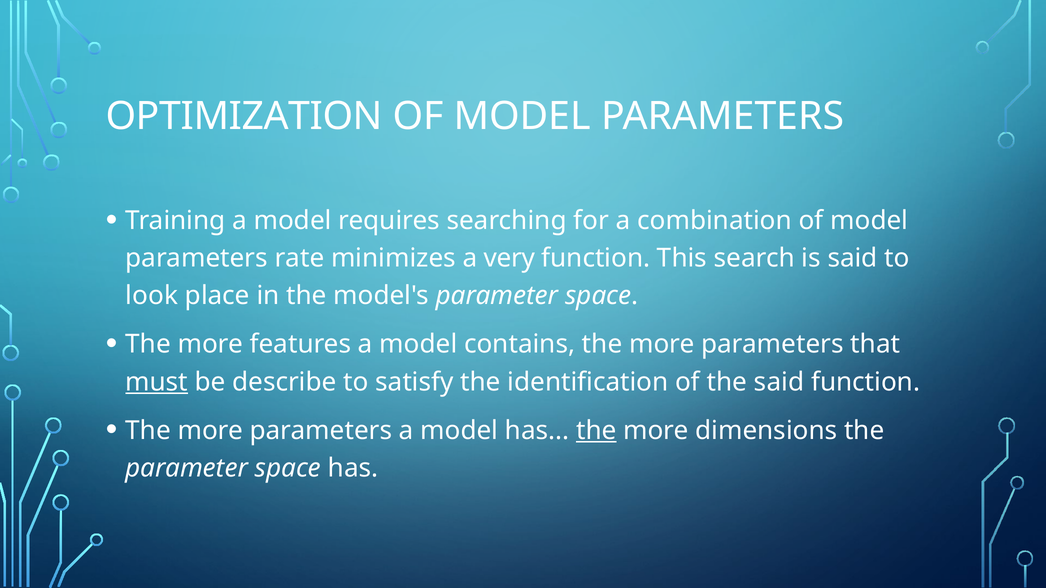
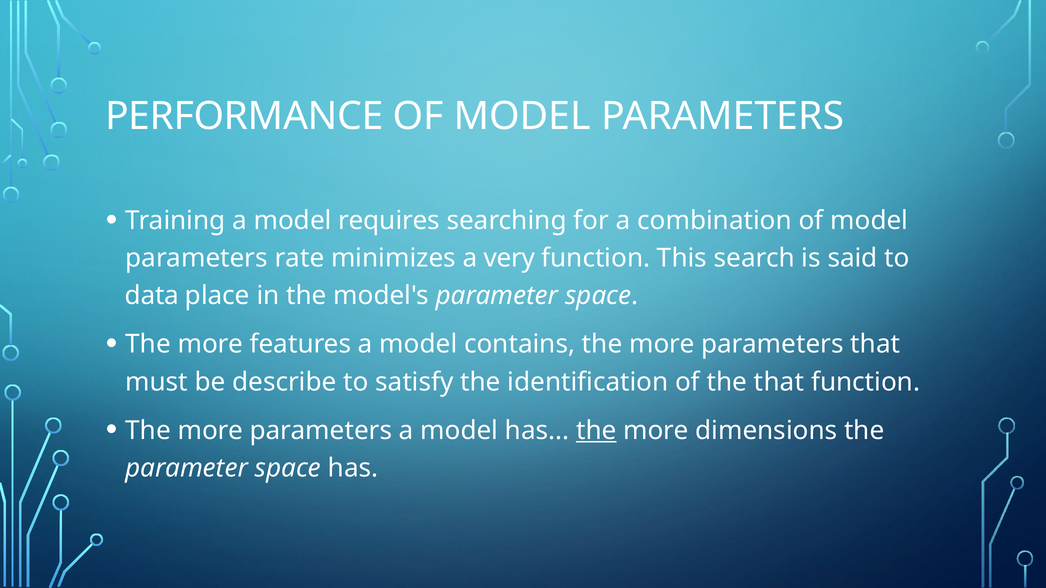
OPTIMIZATION: OPTIMIZATION -> PERFORMANCE (244, 116)
look: look -> data (152, 296)
must underline: present -> none (157, 382)
the said: said -> that (779, 382)
